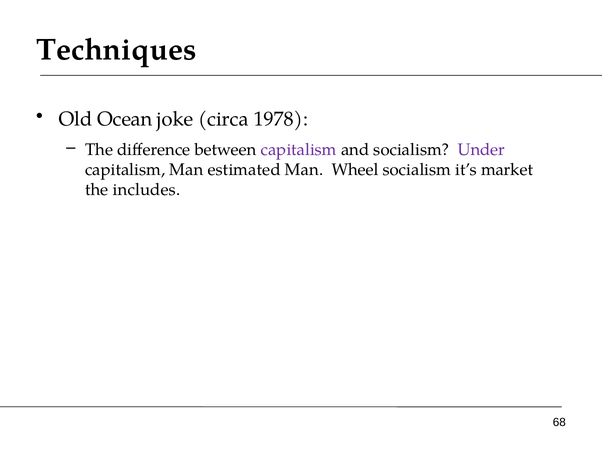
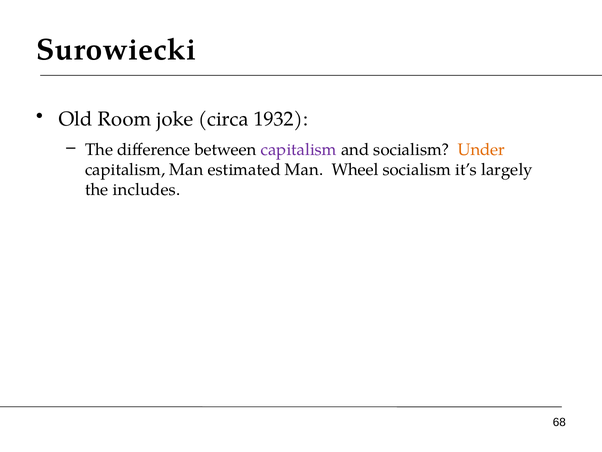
Techniques: Techniques -> Surowiecki (116, 50)
Ocean: Ocean -> Room (125, 119)
1978: 1978 -> 1932 (281, 119)
Under colour: purple -> orange (481, 150)
market: market -> largely (507, 170)
